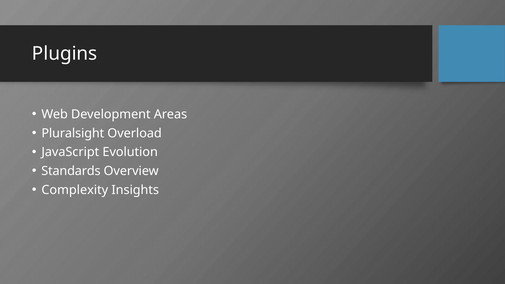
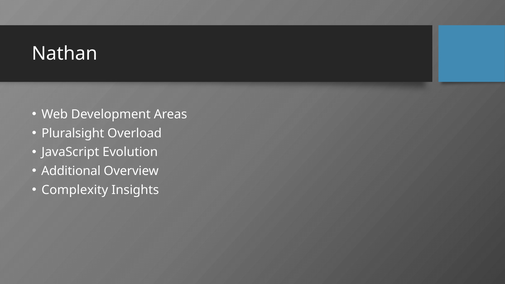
Plugins: Plugins -> Nathan (65, 53)
Standards: Standards -> Additional (71, 171)
